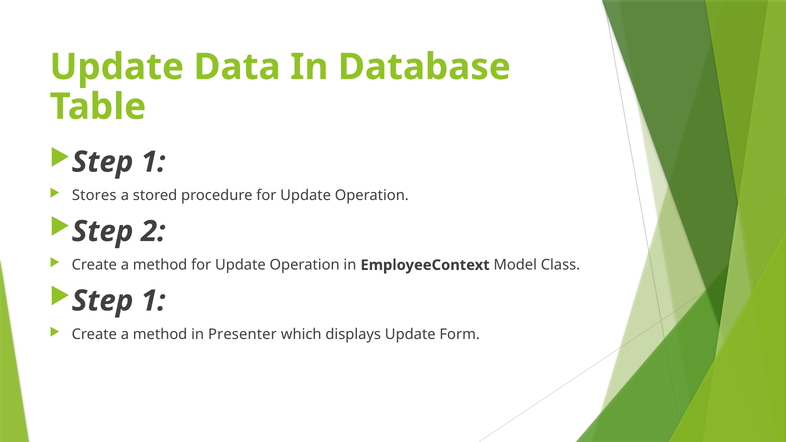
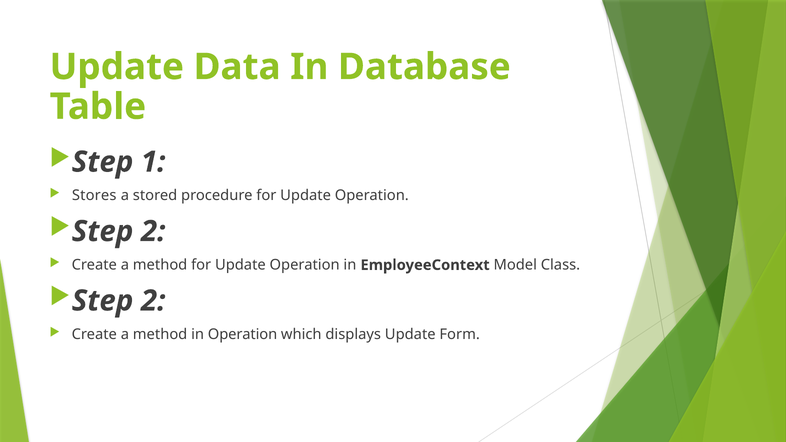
1: 1 -> 2 (153, 301)
in Presenter: Presenter -> Operation (243, 335)
